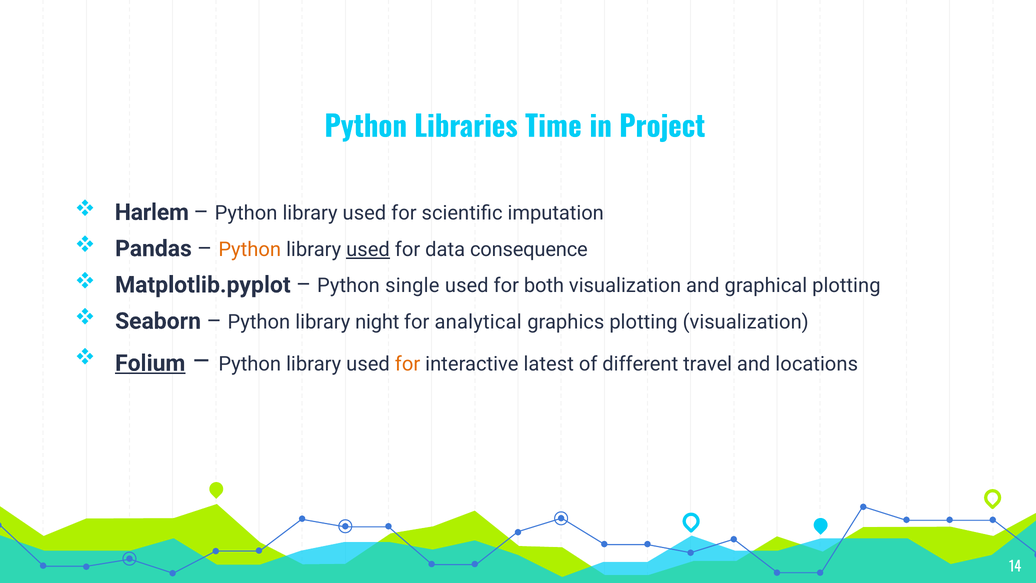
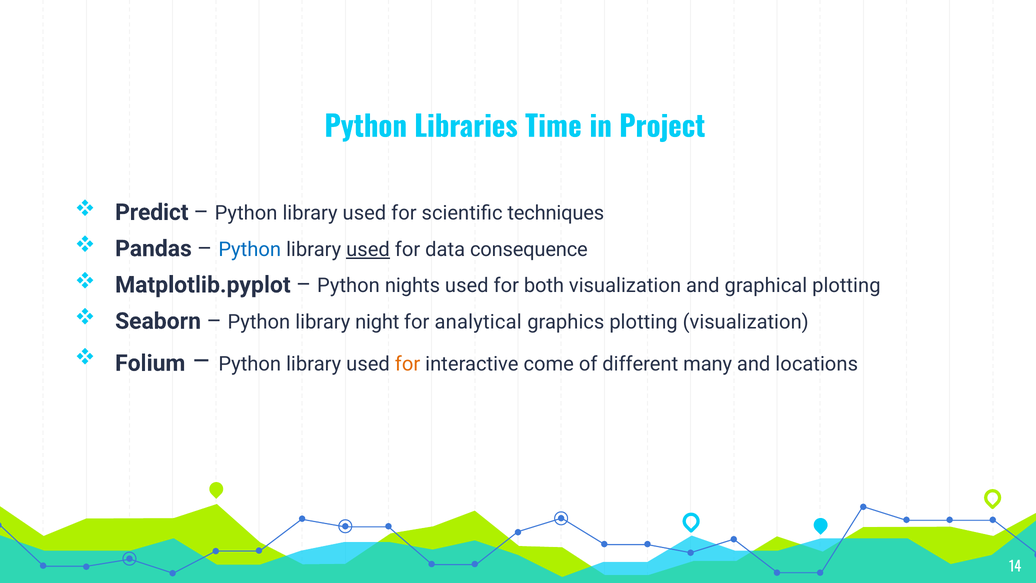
Harlem: Harlem -> Predict (152, 212)
imputation: imputation -> techniques (556, 213)
Python colour: orange -> blue (250, 249)
single: single -> nights (412, 286)
Folium underline: present -> none (150, 363)
latest: latest -> come (549, 364)
travel: travel -> many (708, 364)
